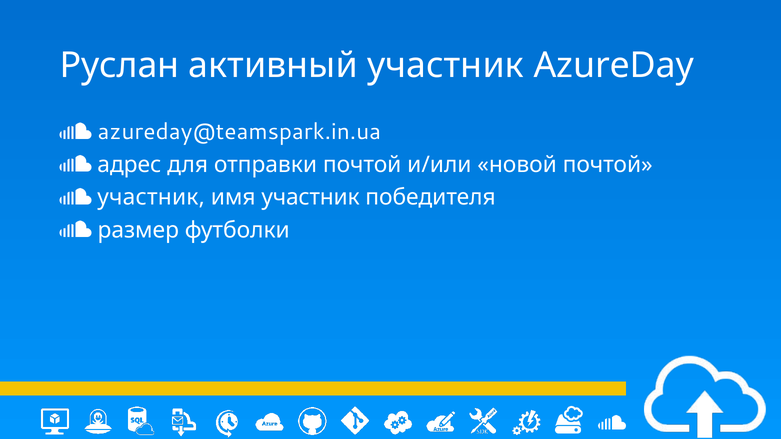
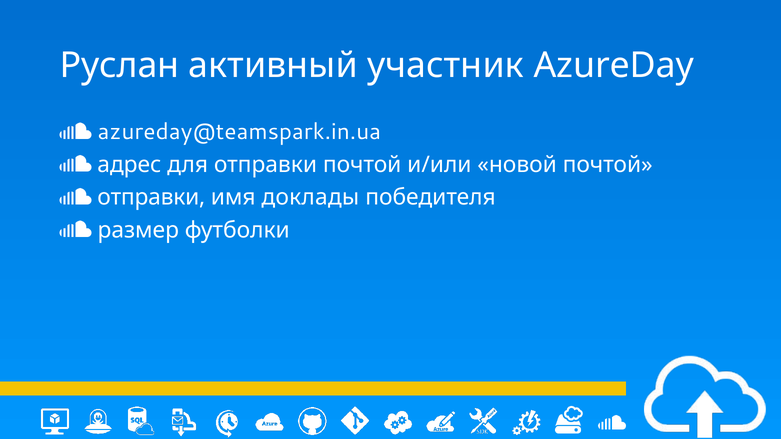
участник: участник -> отправки (151, 198)
имя участник: участник -> доклады (310, 198)
